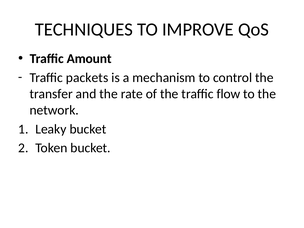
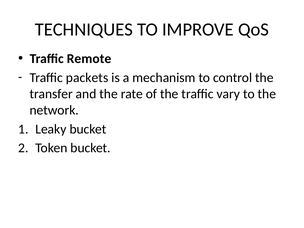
Amount: Amount -> Remote (89, 59)
flow: flow -> vary (228, 94)
